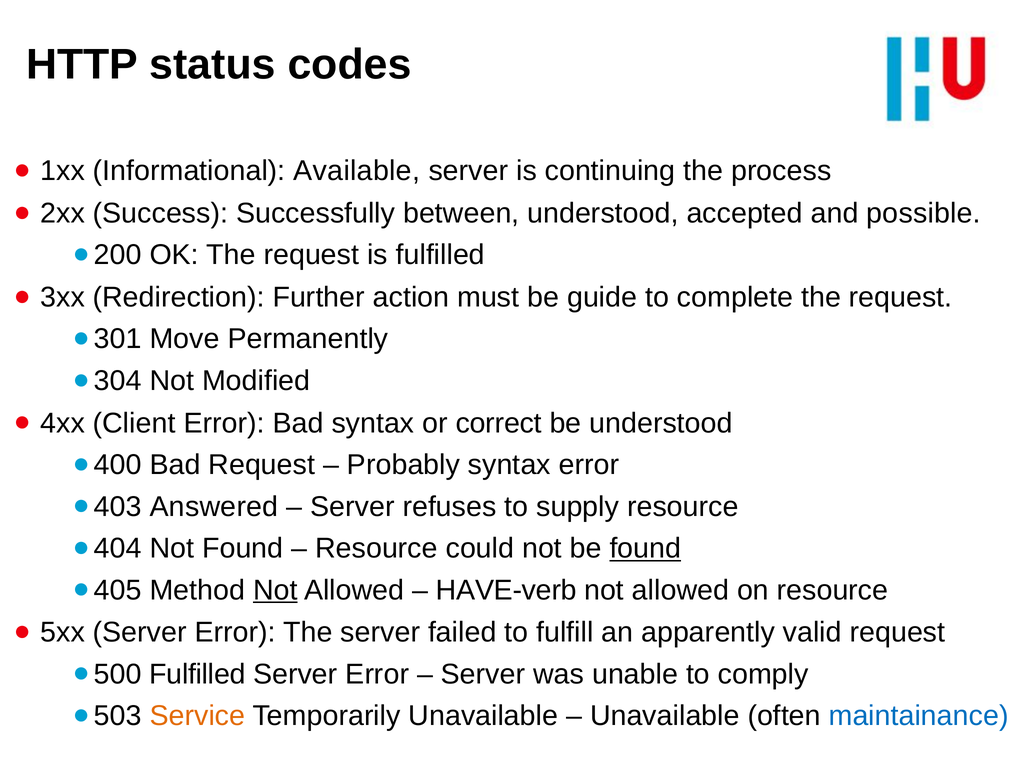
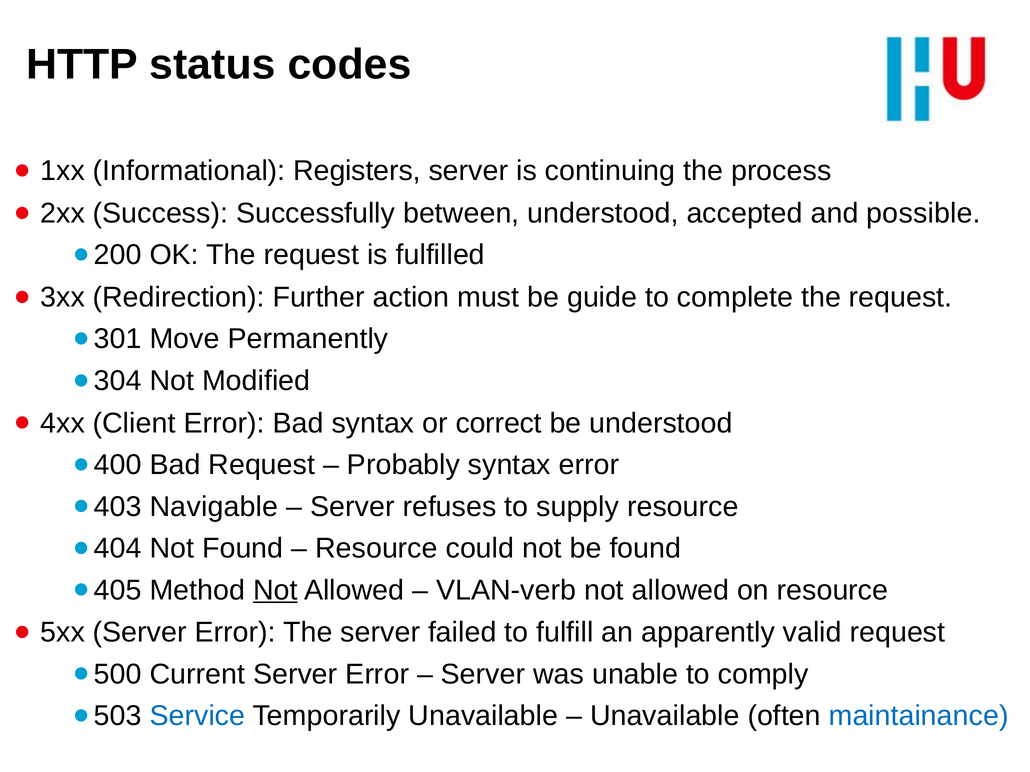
Available: Available -> Registers (357, 171)
Answered: Answered -> Navigable (214, 507)
found underline: present -> none (645, 549)
HAVE-verb: HAVE-verb -> VLAN-verb (506, 590)
Fulfilled: Fulfilled -> Current (197, 675)
Service colour: orange -> blue (197, 716)
